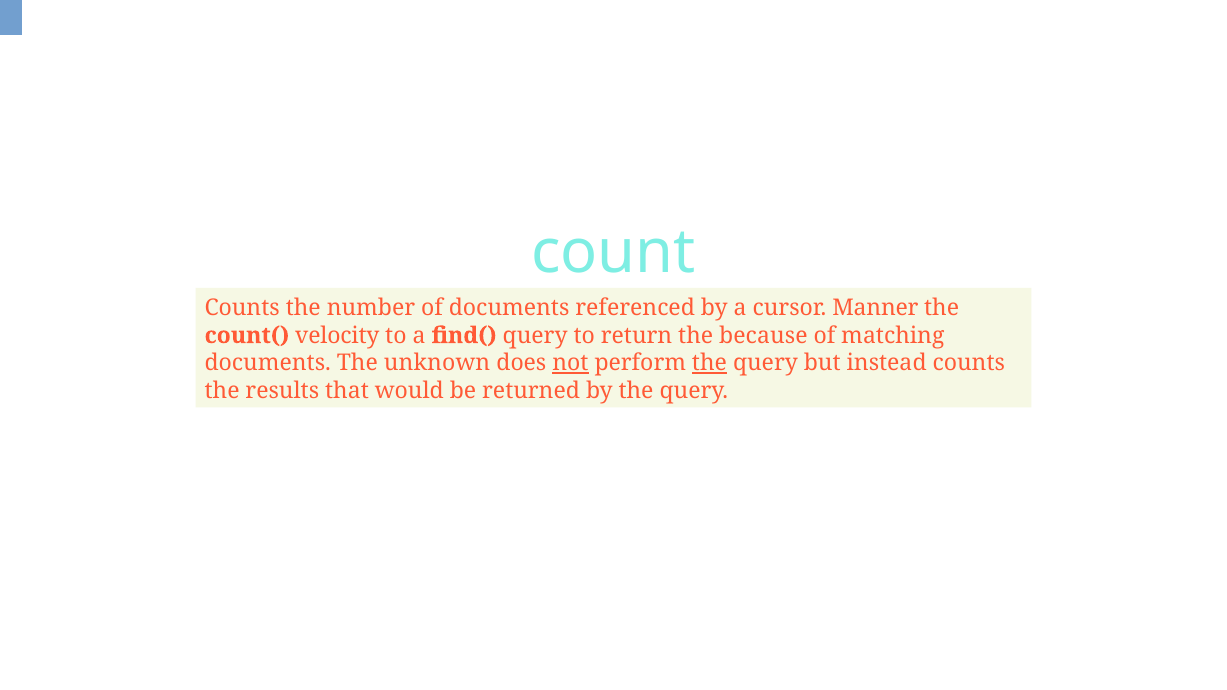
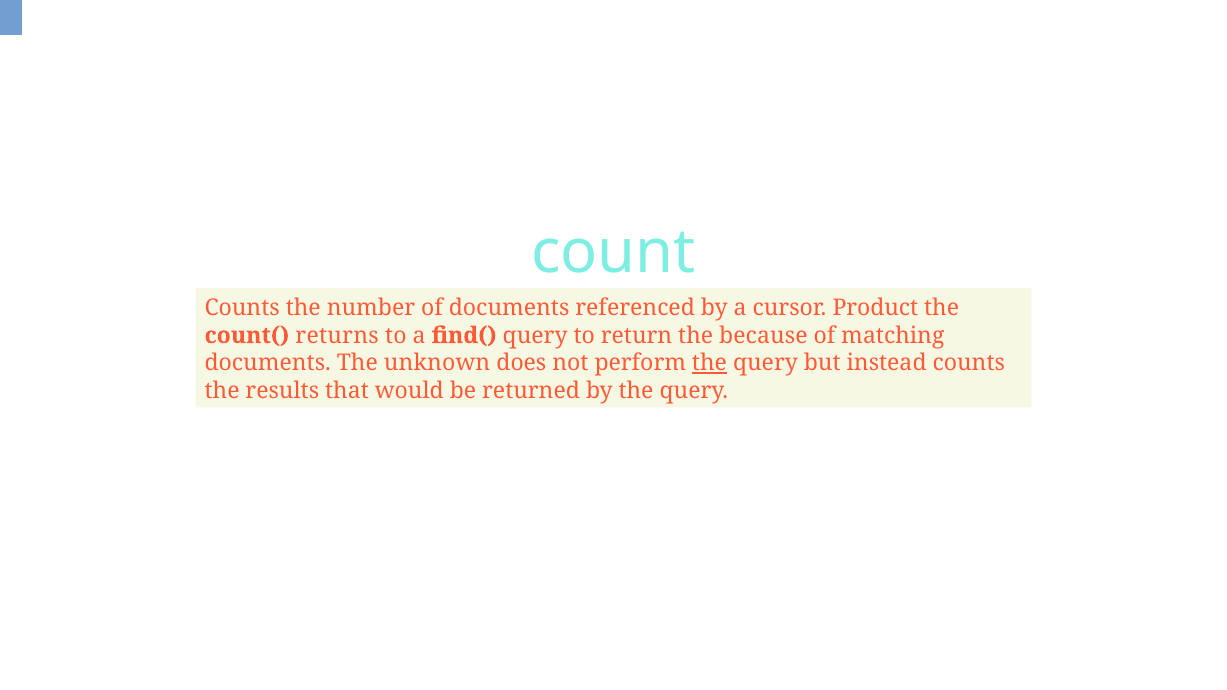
Manner: Manner -> Product (875, 308)
velocity: velocity -> returns (337, 336)
not underline: present -> none (570, 363)
